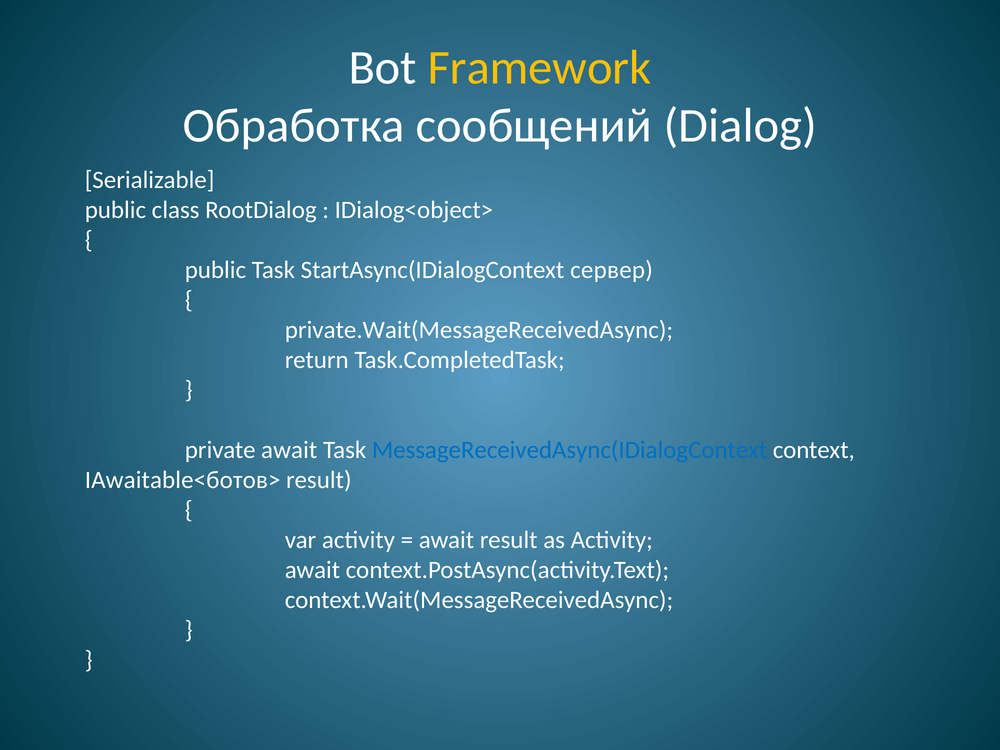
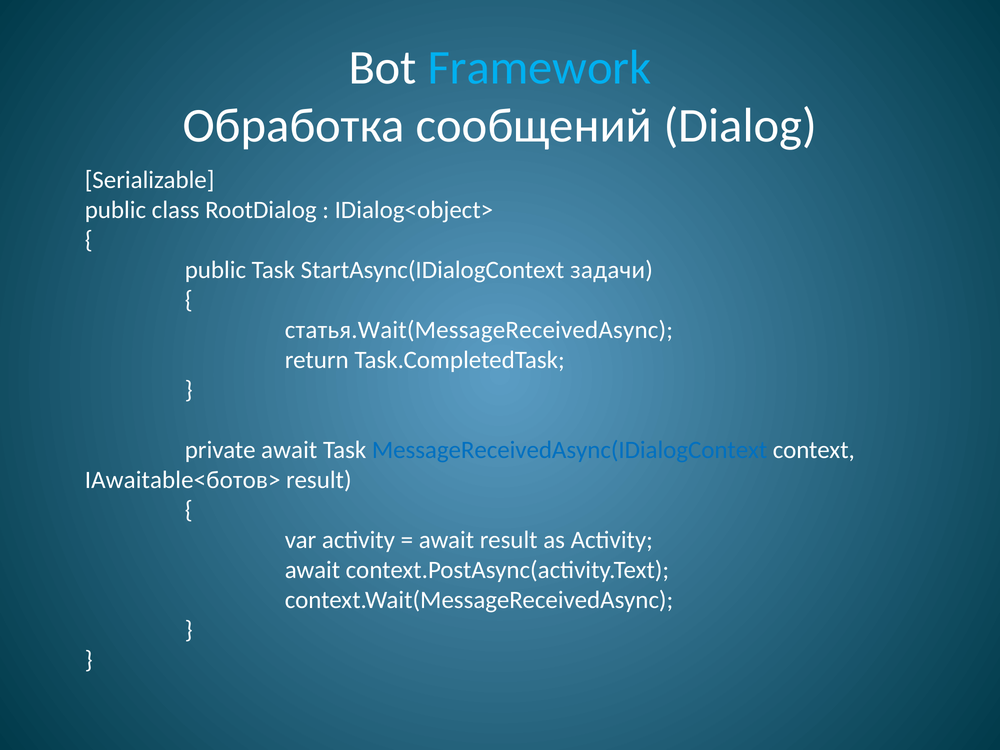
Framework colour: yellow -> light blue (540, 68)
сервер: сервер -> задачи (612, 270)
private.Wait(MessageReceivedAsync: private.Wait(MessageReceivedAsync -> статья.Wait(MessageReceivedAsync (479, 330)
